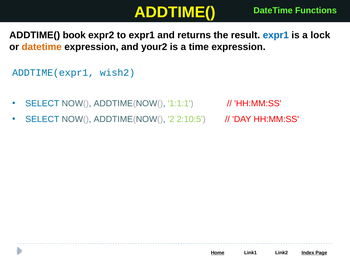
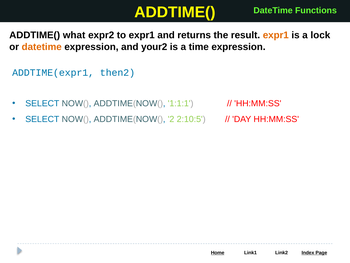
book: book -> what (74, 35)
expr1 colour: blue -> orange (276, 35)
wish2: wish2 -> then2 (117, 72)
